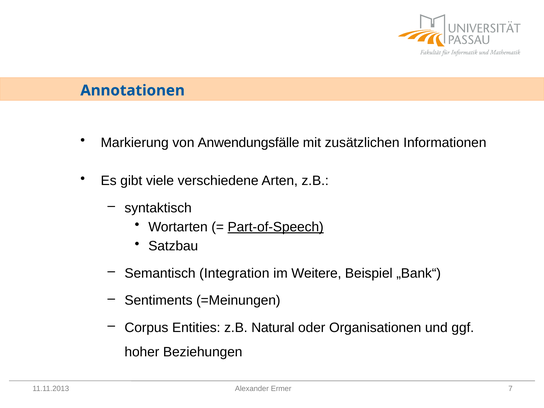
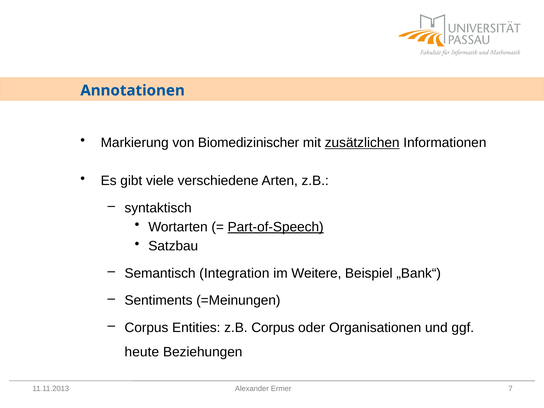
Anwendungsfälle: Anwendungsfälle -> Biomedizinischer (249, 143)
zusätzlichen underline: none -> present (362, 143)
z.B Natural: Natural -> Corpus (273, 328)
hoher: hoher -> heute (142, 352)
